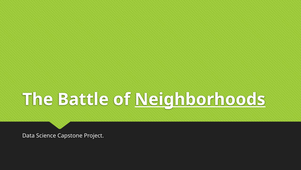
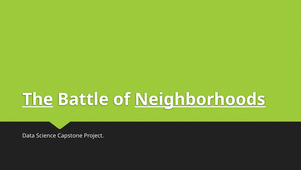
The underline: none -> present (38, 99)
